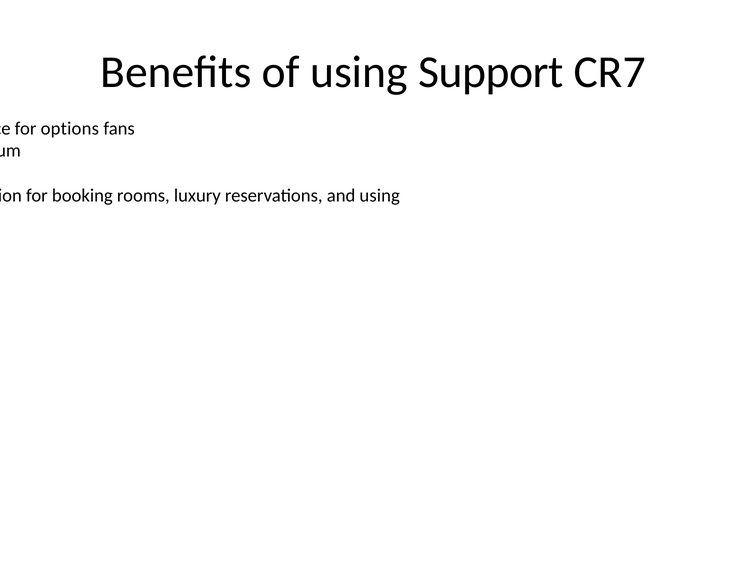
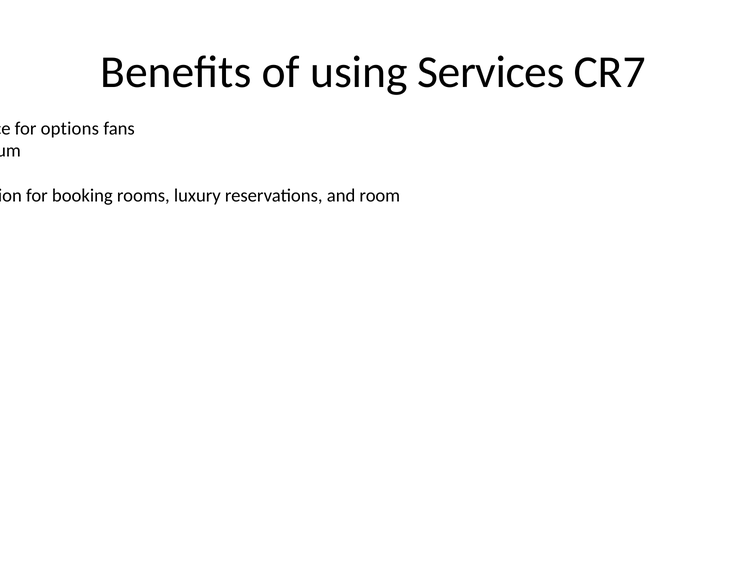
using Support: Support -> Services (491, 72)
and using: using -> room (380, 195)
